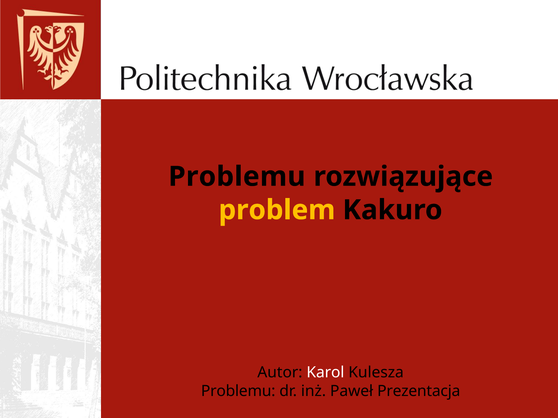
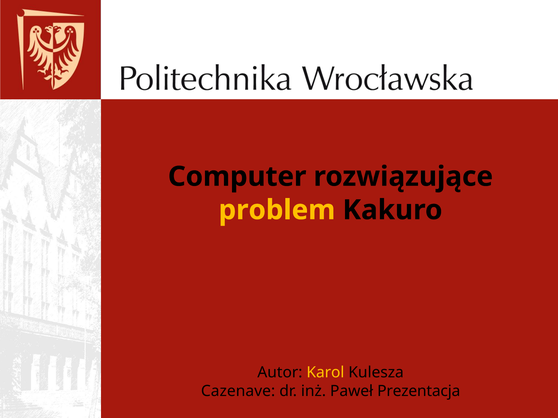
Problemu: Problemu -> Computer (237, 177)
Karol colour: white -> yellow (325, 373)
Problemu: Problemu -> Cazenave (238, 392)
